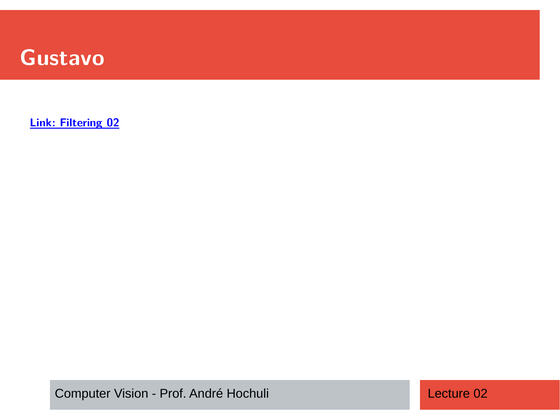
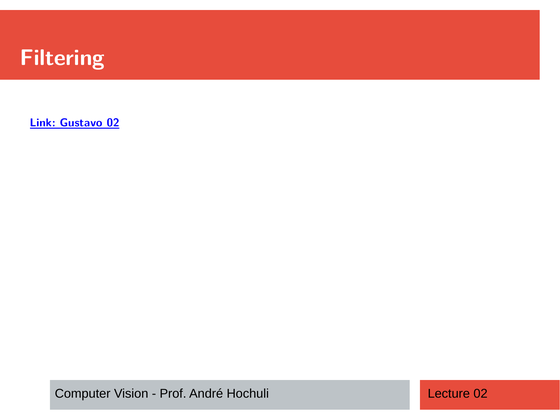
Gustavo: Gustavo -> Filtering (62, 58)
Filtering: Filtering -> Gustavo (81, 123)
